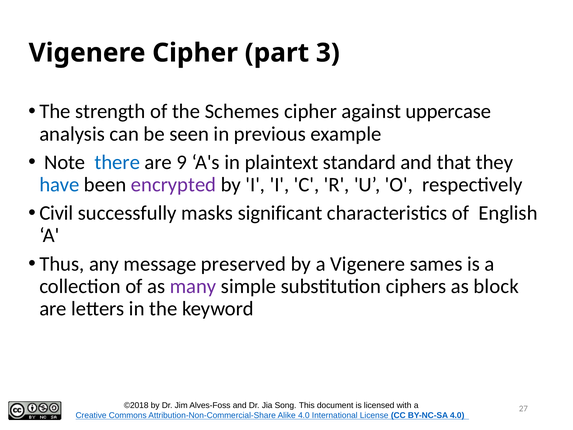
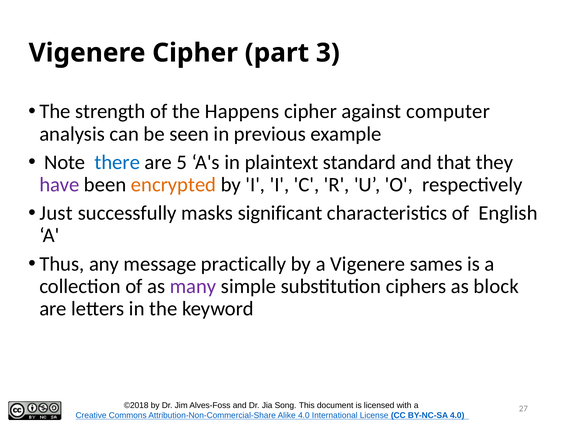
Schemes: Schemes -> Happens (242, 111)
uppercase: uppercase -> computer (448, 111)
9: 9 -> 5 (182, 162)
have colour: blue -> purple (59, 185)
encrypted colour: purple -> orange (174, 185)
Civil: Civil -> Just (56, 213)
preserved: preserved -> practically (244, 264)
